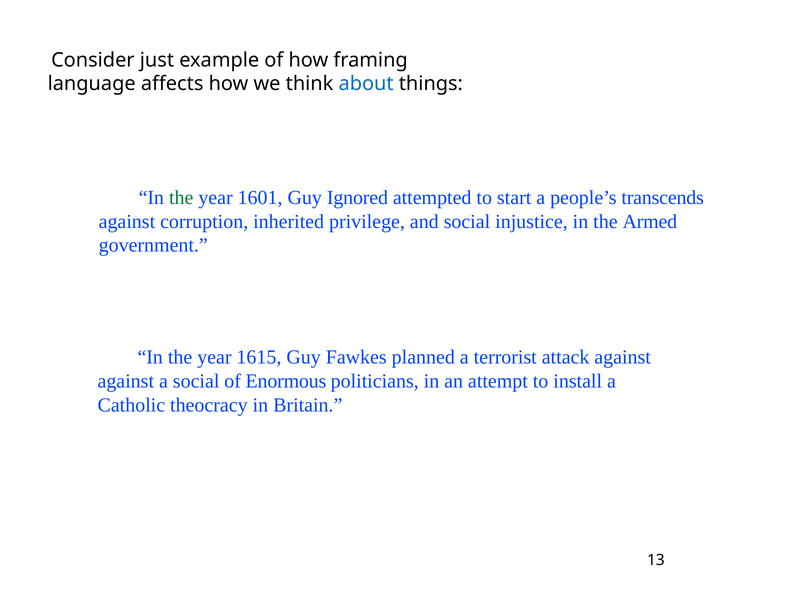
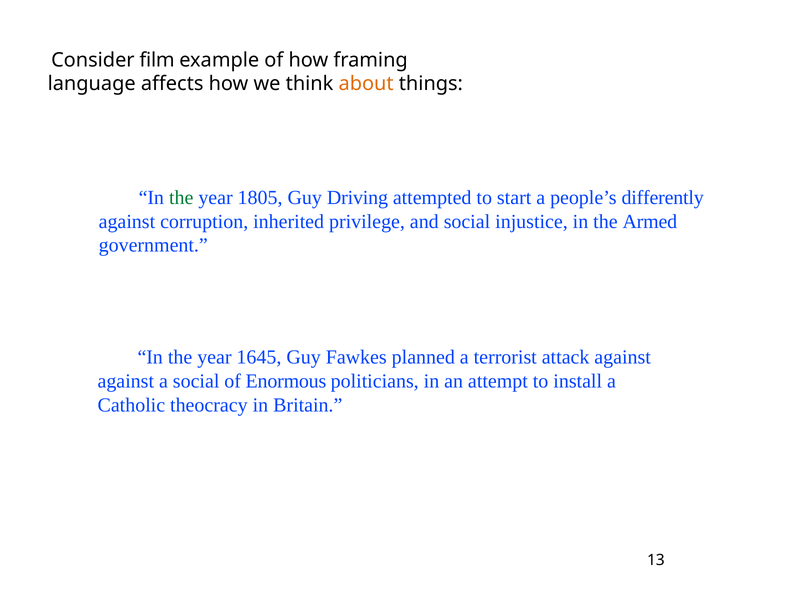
just: just -> film (157, 60)
about colour: blue -> orange (366, 84)
1601: 1601 -> 1805 (260, 198)
Ignored: Ignored -> Driving (357, 198)
transcends: transcends -> differently (663, 198)
1615: 1615 -> 1645 (259, 357)
